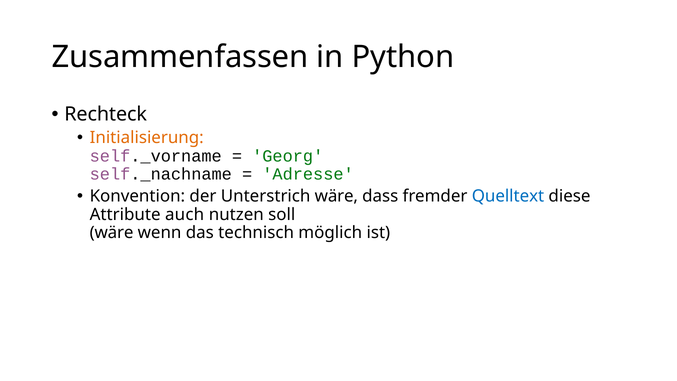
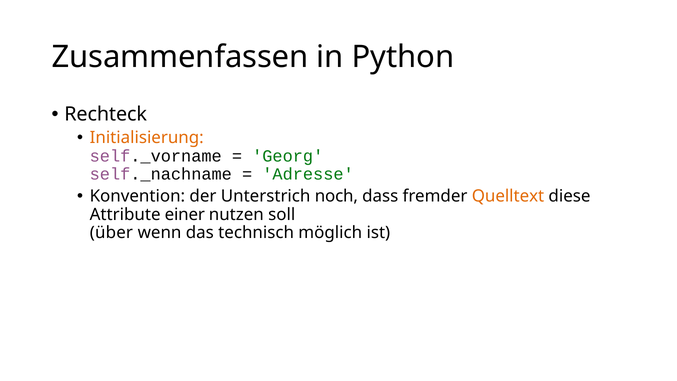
Unterstrich wäre: wäre -> noch (336, 196)
Quelltext colour: blue -> orange (508, 196)
auch: auch -> einer (185, 214)
wäre: wäre -> über (111, 233)
